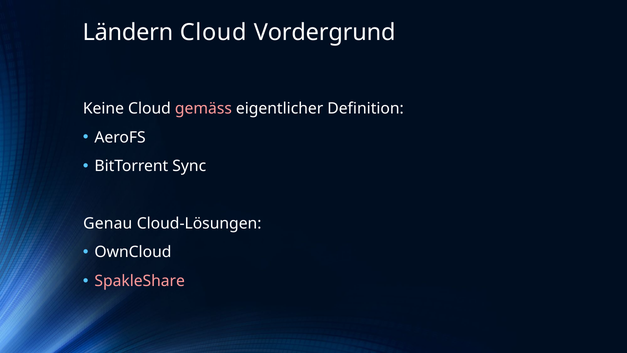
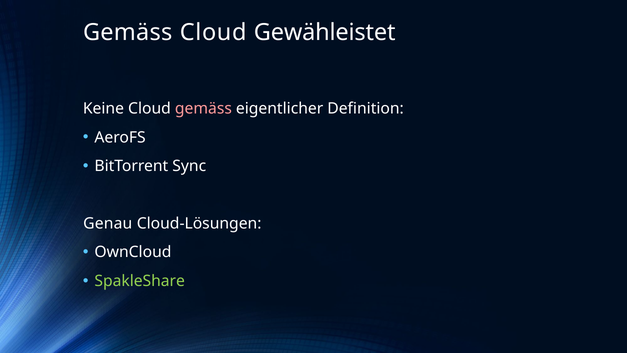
Ländern: Ländern -> Gemäss (128, 32)
Vordergrund: Vordergrund -> Gewähleistet (325, 32)
SpakleShare colour: pink -> light green (140, 281)
